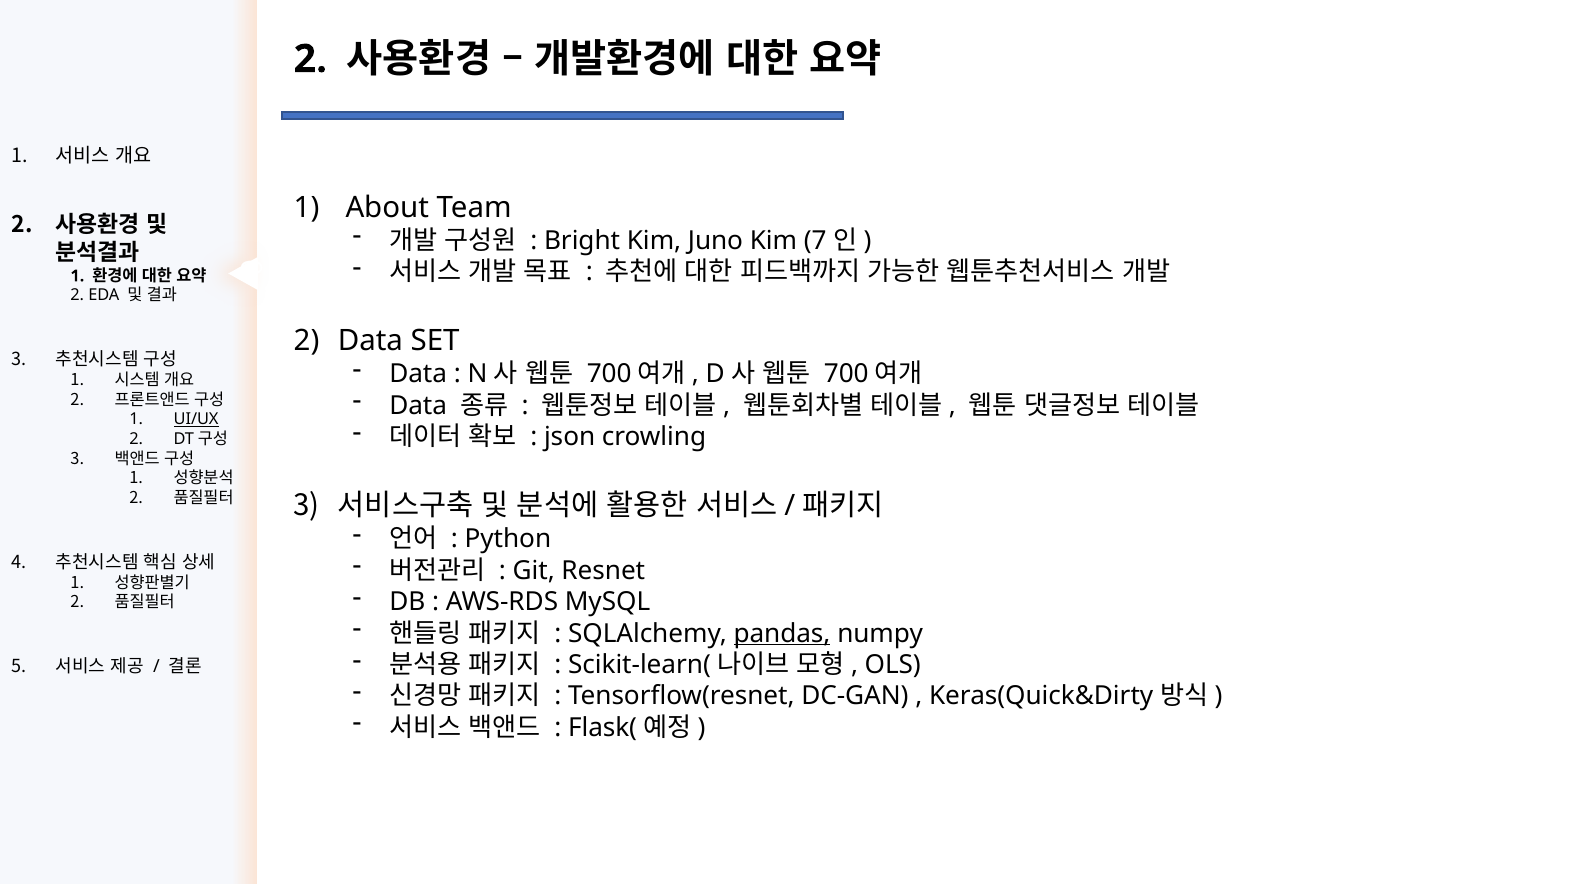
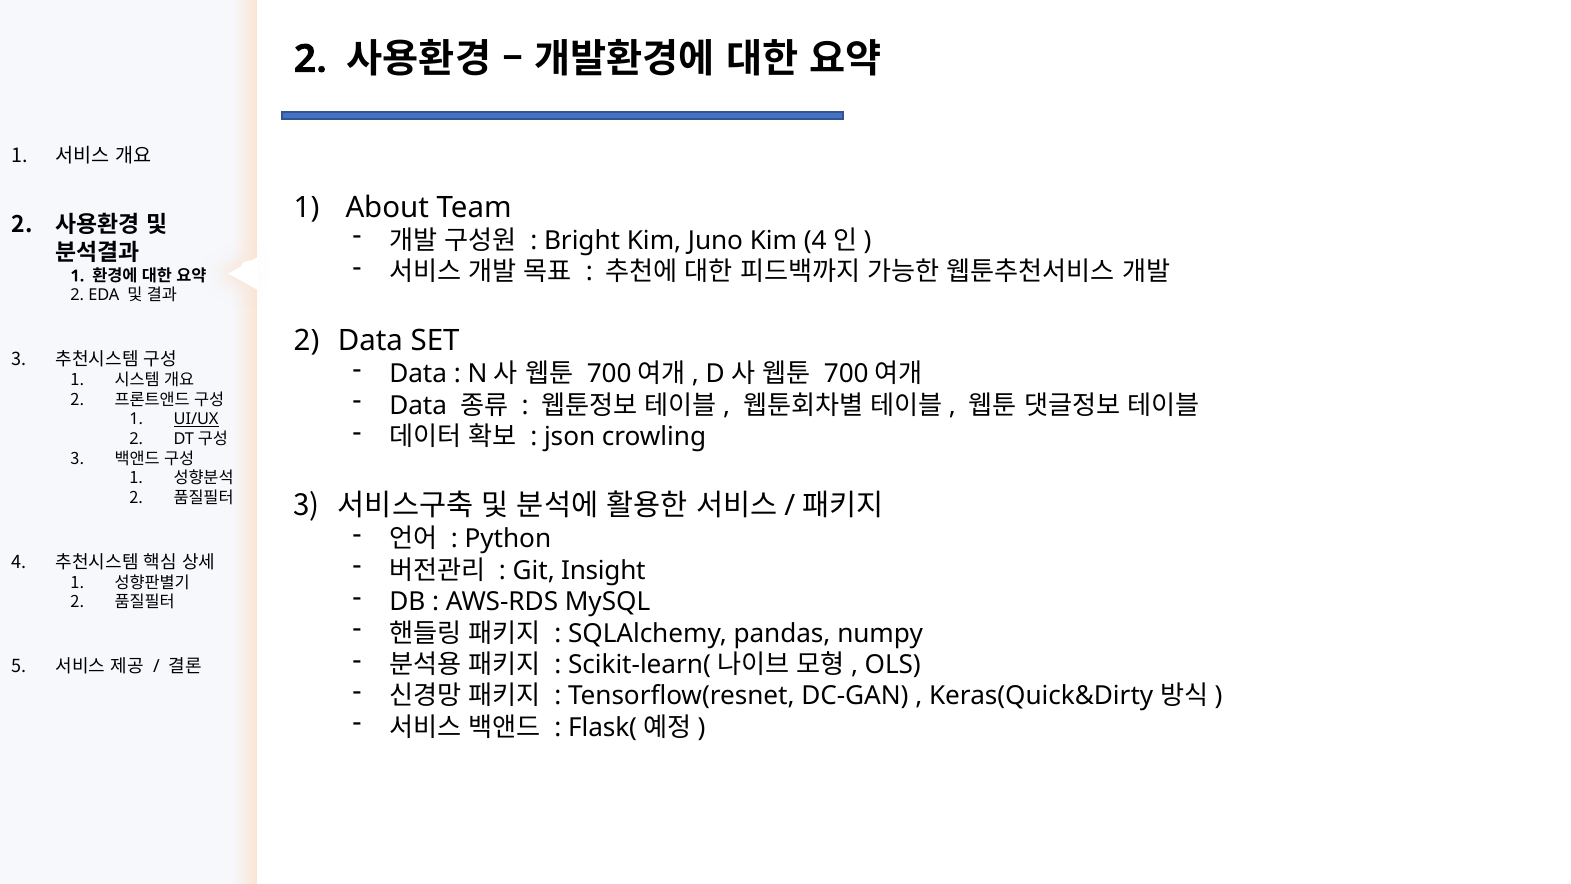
Kim 7: 7 -> 4 (815, 241)
Resnet: Resnet -> Insight (603, 570)
pandas underline: present -> none (782, 633)
